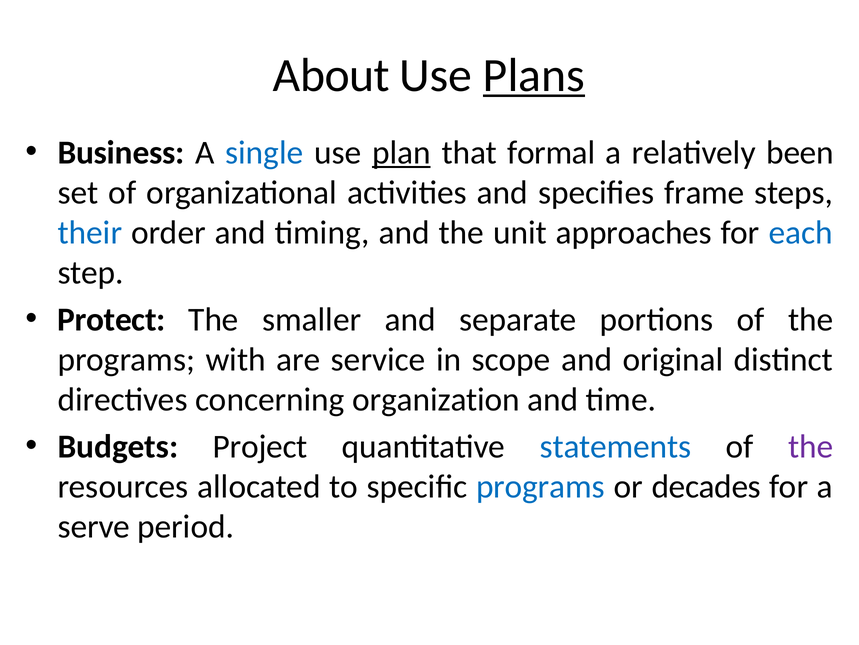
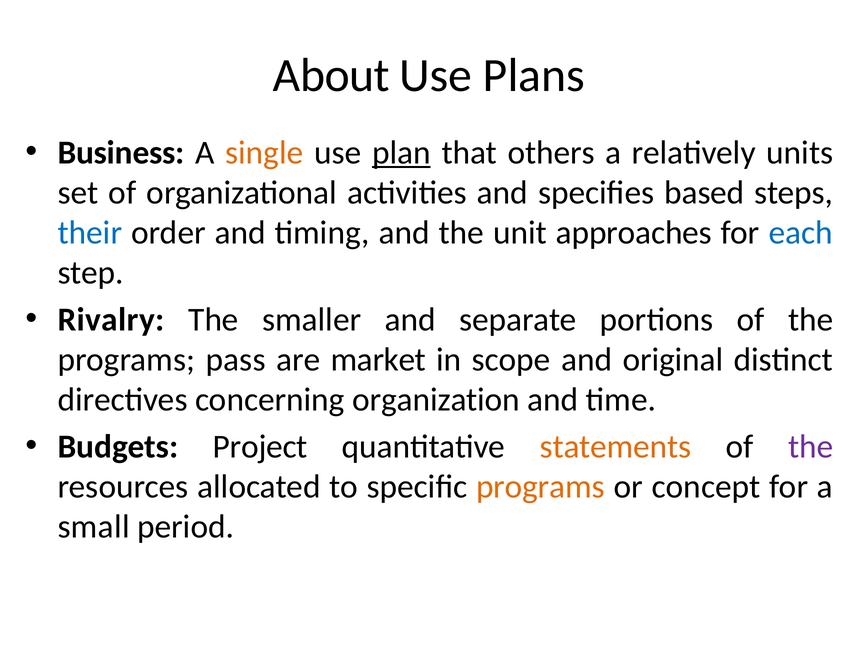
Plans underline: present -> none (534, 75)
single colour: blue -> orange (264, 153)
formal: formal -> others (551, 153)
been: been -> units (800, 153)
frame: frame -> based (704, 193)
Protect: Protect -> Rivalry (111, 319)
with: with -> pass (236, 359)
service: service -> market (378, 359)
statements colour: blue -> orange (615, 446)
programs colour: blue -> orange (540, 486)
decades: decades -> concept (706, 486)
serve: serve -> small (94, 526)
